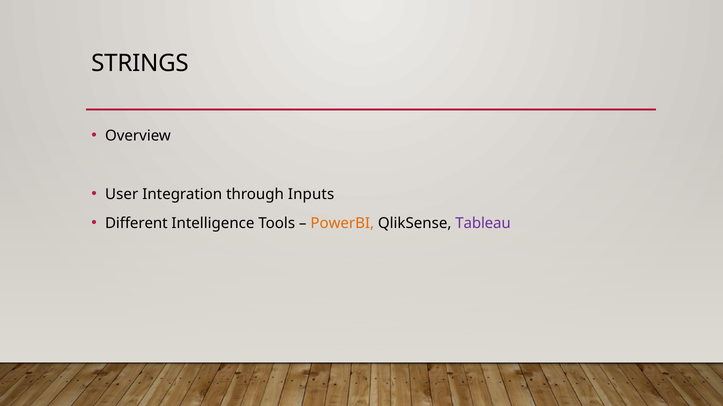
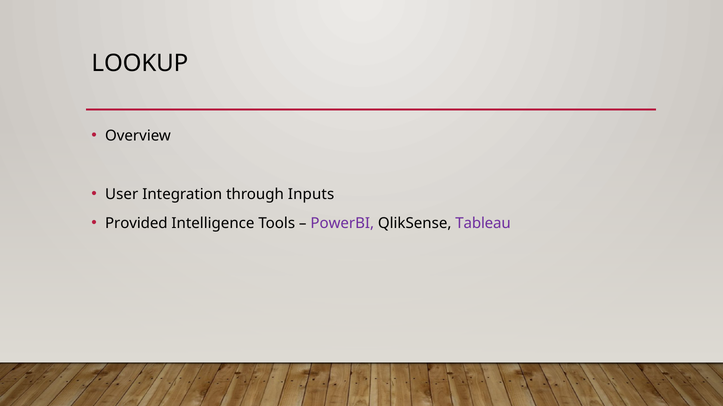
STRINGS: STRINGS -> LOOKUP (140, 63)
Different: Different -> Provided (136, 224)
PowerBI colour: orange -> purple (342, 224)
